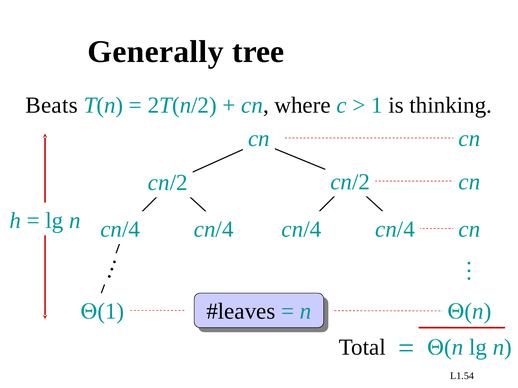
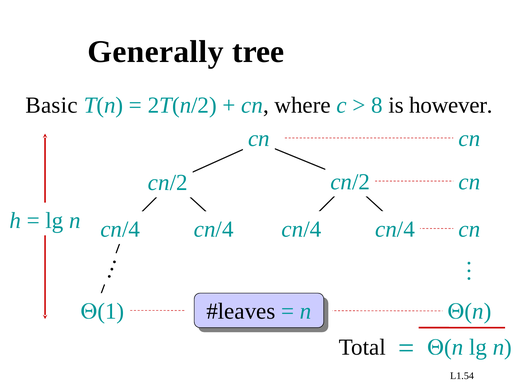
Beats: Beats -> Basic (52, 105)
1: 1 -> 8 (377, 105)
thinking: thinking -> however (451, 105)
